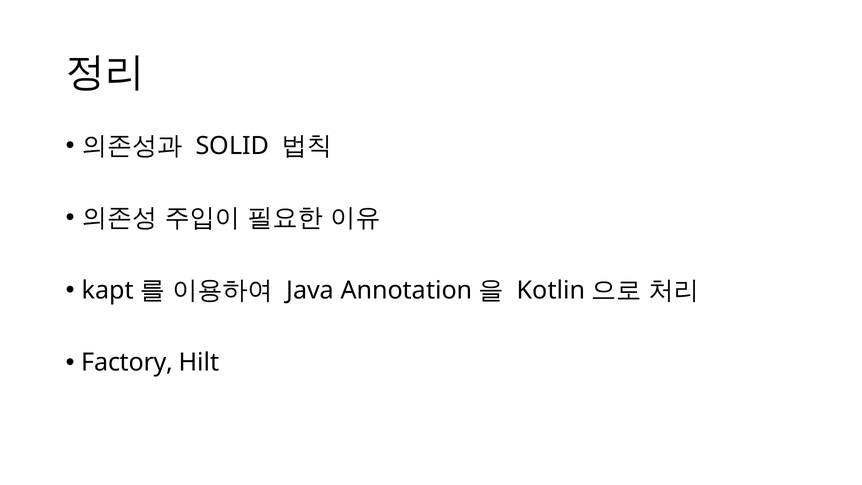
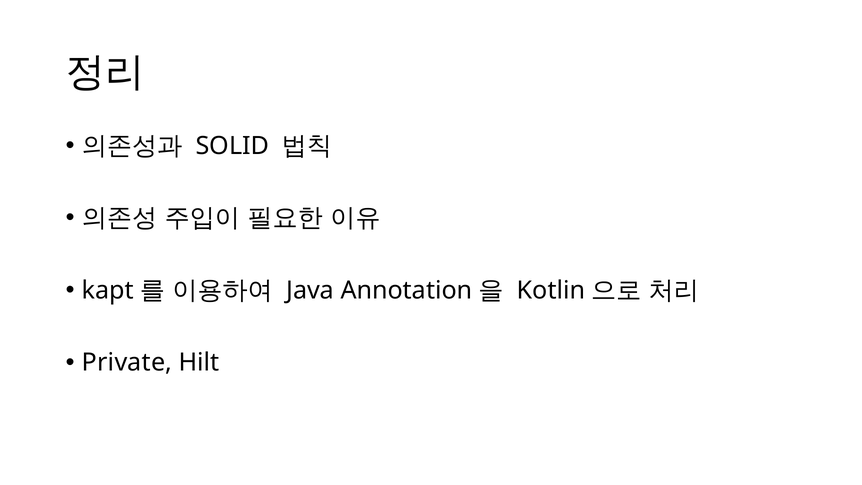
Factory: Factory -> Private (127, 363)
